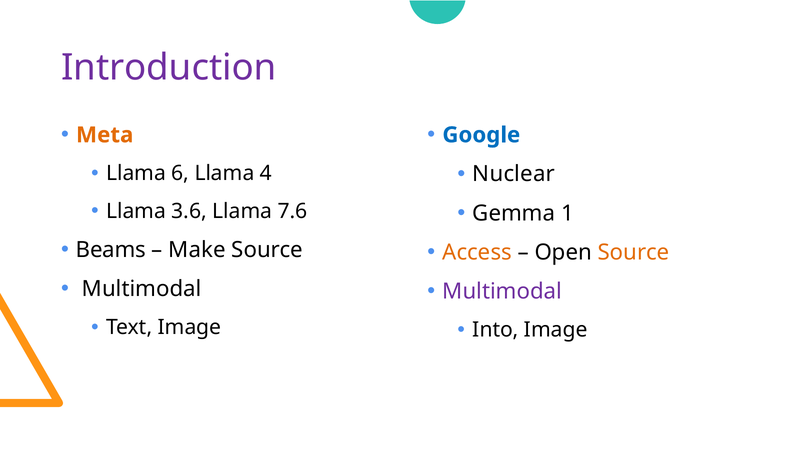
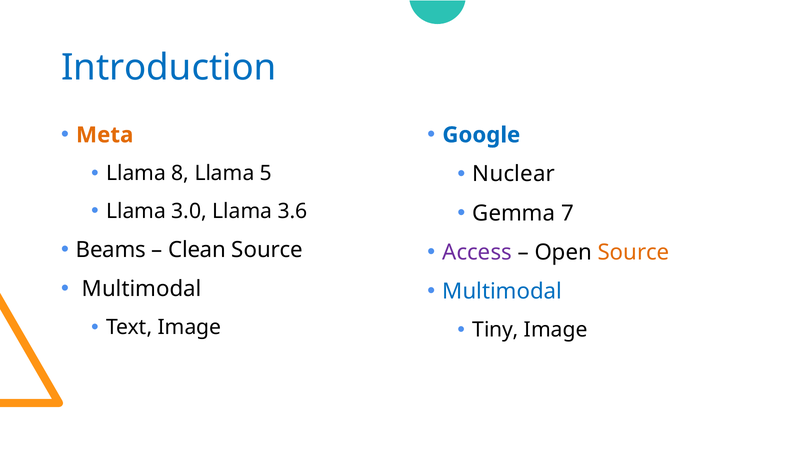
Introduction colour: purple -> blue (169, 67)
6: 6 -> 8 (180, 173)
4: 4 -> 5 (266, 173)
3.6: 3.6 -> 3.0 (189, 211)
7.6: 7.6 -> 3.6 (292, 211)
1: 1 -> 7 (568, 213)
Make: Make -> Clean (197, 250)
Access colour: orange -> purple (477, 252)
Multimodal colour: purple -> blue (502, 291)
Into: Into -> Tiny (496, 330)
